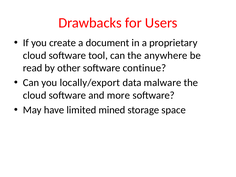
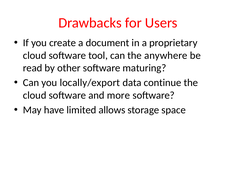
continue: continue -> maturing (144, 68)
malware: malware -> continue (163, 83)
mined: mined -> allows (112, 110)
